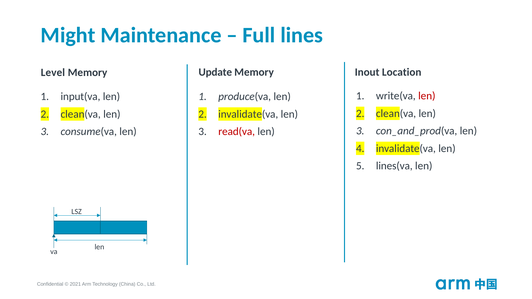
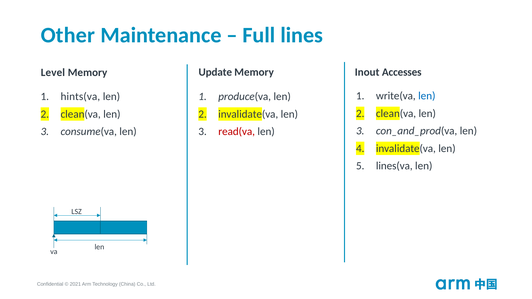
Might: Might -> Other (68, 35)
Location: Location -> Accesses (402, 72)
len colour: red -> blue (427, 96)
input(va: input(va -> hints(va (80, 97)
